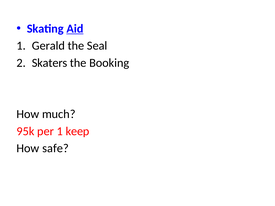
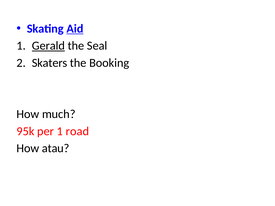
Gerald underline: none -> present (48, 46)
keep: keep -> road (77, 131)
safe: safe -> atau (56, 148)
